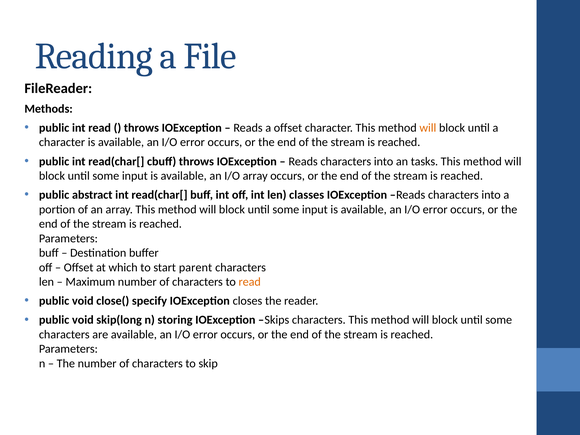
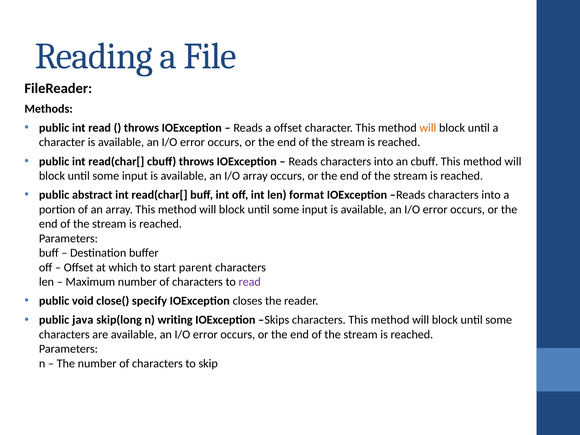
an tasks: tasks -> cbuff (424, 161)
classes: classes -> format (307, 195)
read colour: orange -> purple (250, 282)
void: void -> java (83, 320)
storing: storing -> writing (175, 320)
